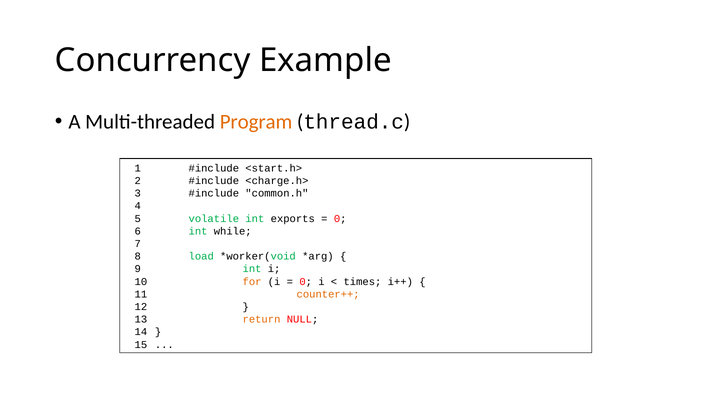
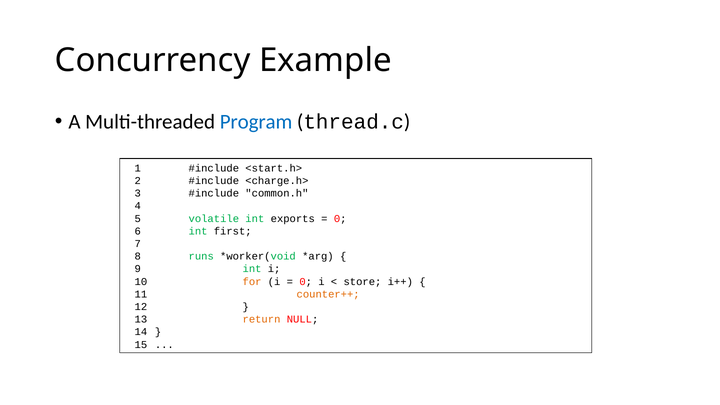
Program colour: orange -> blue (256, 122)
while: while -> first (233, 231)
load: load -> runs (201, 256)
times: times -> store (362, 282)
